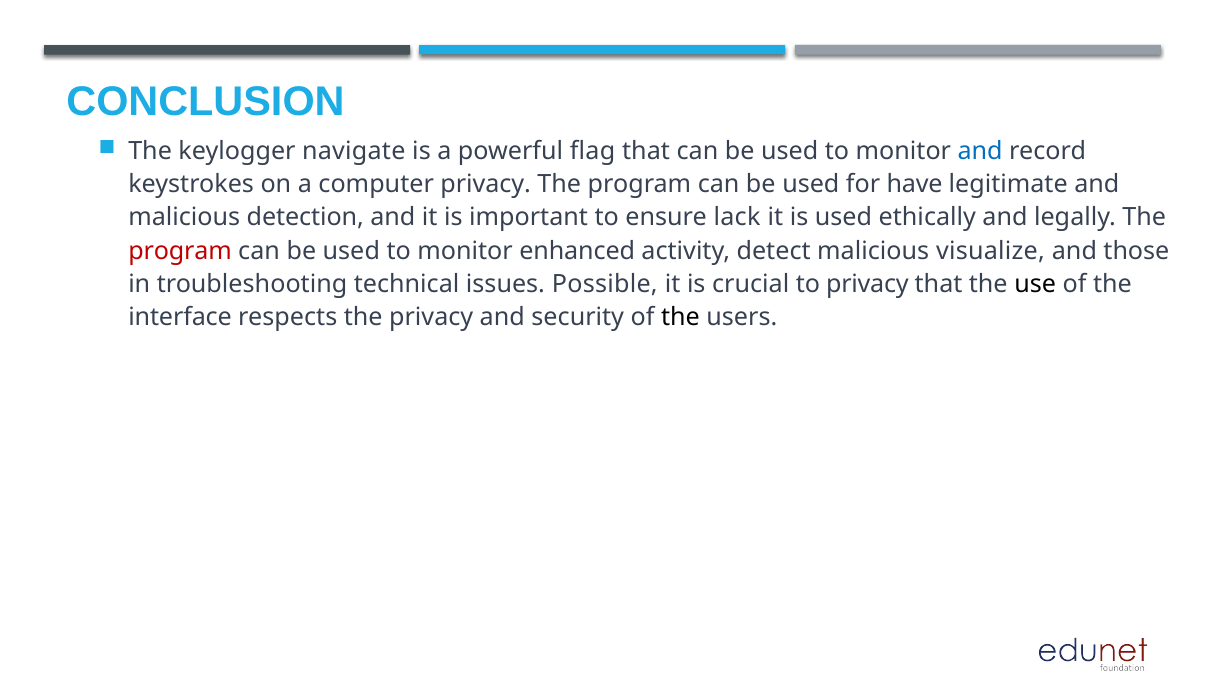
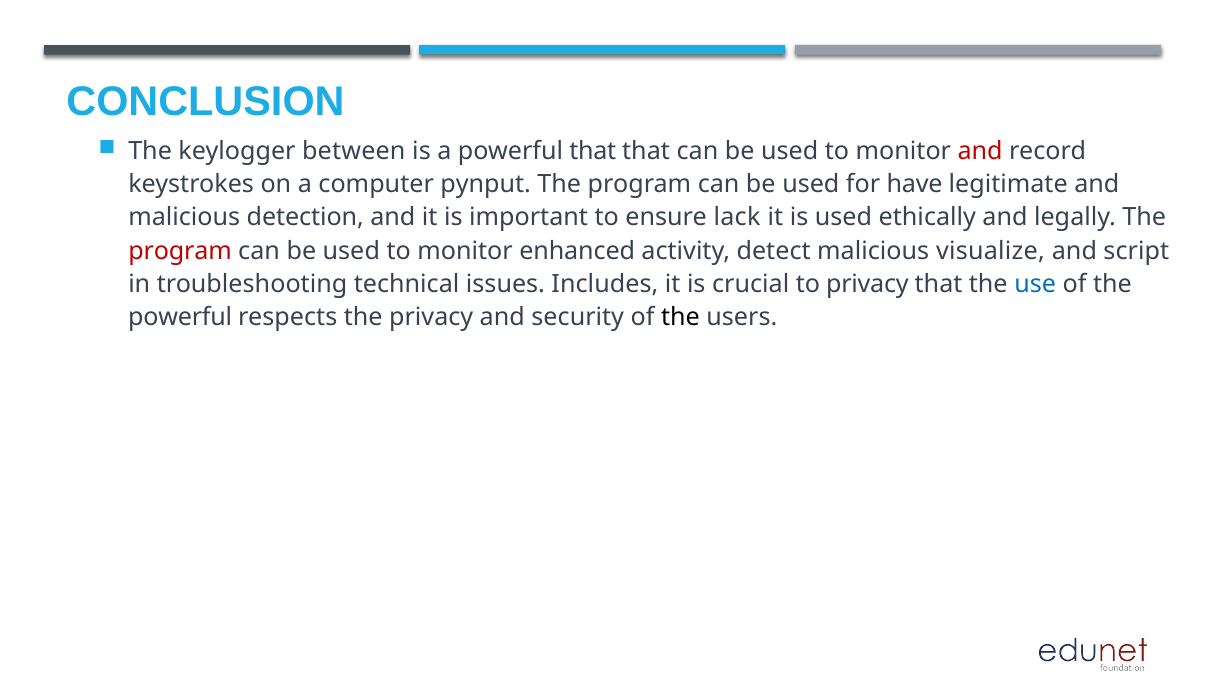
navigate: navigate -> between (354, 151)
powerful flag: flag -> that (593, 151)
and colour: blue -> red (980, 151)
computer privacy: privacy -> pynput (486, 184)
those: those -> script (1136, 251)
Possible: Possible -> Includes (605, 284)
use colour: black -> blue (1035, 284)
interface: interface -> powerful (180, 317)
